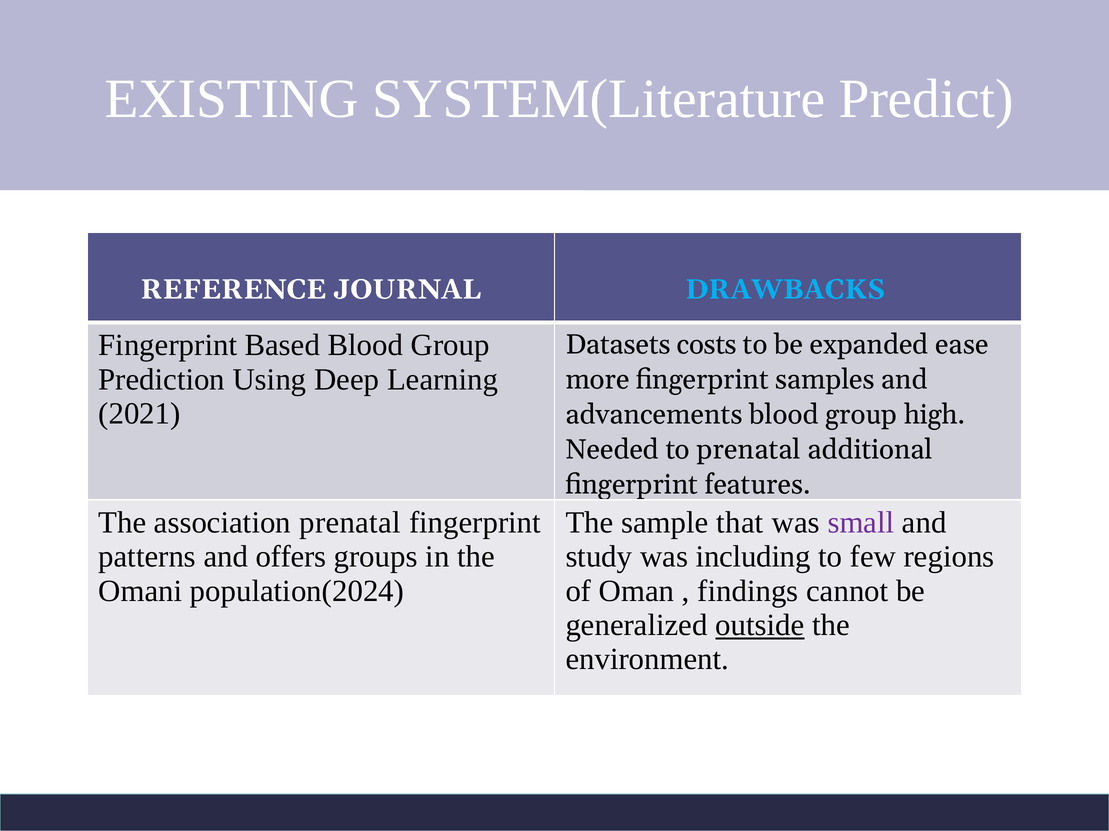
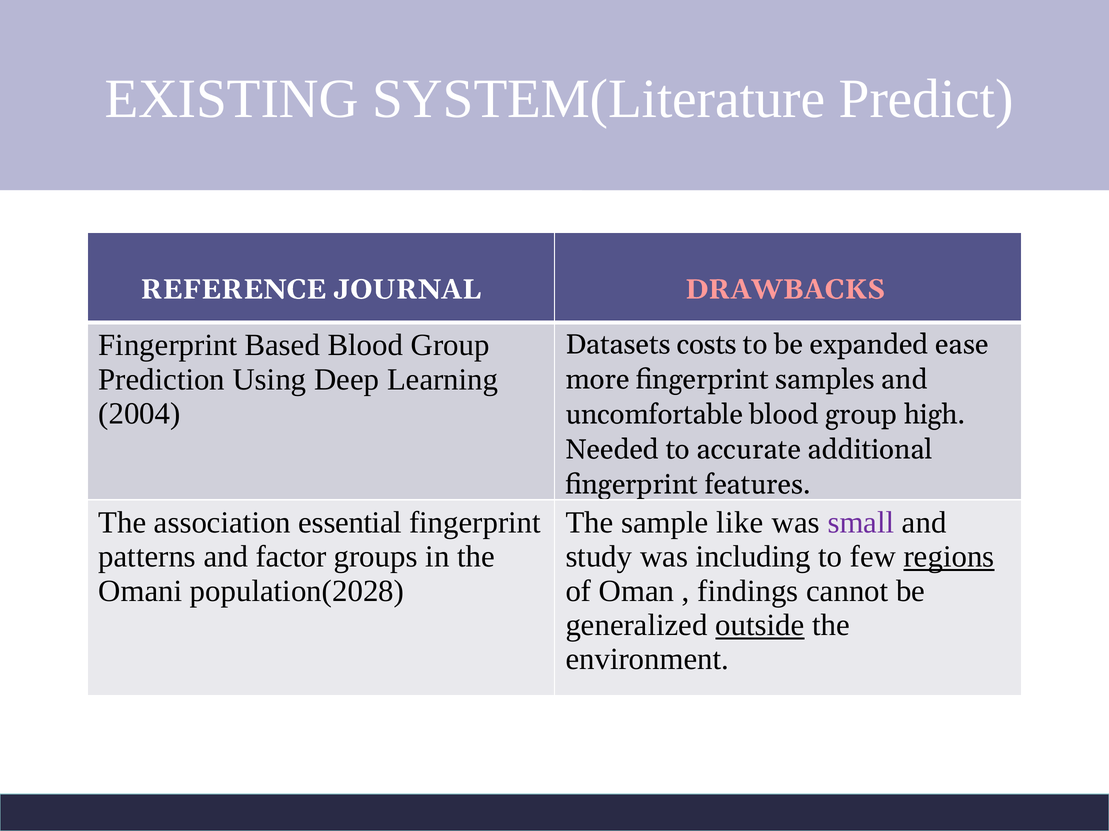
DRAWBACKS colour: light blue -> pink (785, 290)
2021: 2021 -> 2004 (139, 414)
advancements: advancements -> uncomfortable (654, 415)
to prenatal: prenatal -> accurate (749, 450)
association prenatal: prenatal -> essential (350, 523)
that: that -> like (740, 523)
offers: offers -> factor (291, 557)
regions underline: none -> present (949, 557)
population(2024: population(2024 -> population(2028 (297, 591)
